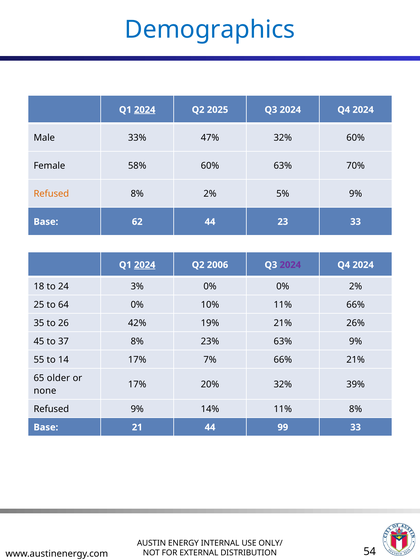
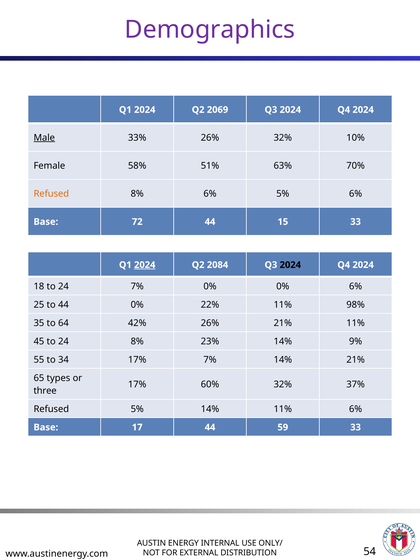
Demographics colour: blue -> purple (210, 30)
2024 underline: present -> none (145, 110)
2025: 2025 -> 2069 (218, 110)
Male underline: none -> present (44, 138)
33% 47%: 47% -> 26% (210, 138)
32% 60%: 60% -> 10% (356, 138)
58% 60%: 60% -> 51% (210, 166)
8% 2%: 2% -> 6% (210, 194)
5% 9%: 9% -> 6% (356, 194)
62: 62 -> 72 (137, 222)
23: 23 -> 15 (283, 222)
2006: 2006 -> 2084 (218, 265)
2024 colour: purple -> black (290, 265)
24 3%: 3% -> 7% (137, 286)
0% 2%: 2% -> 6% (356, 286)
to 64: 64 -> 44 (63, 305)
10%: 10% -> 22% (210, 305)
11% 66%: 66% -> 98% (356, 305)
26: 26 -> 64 (63, 323)
42% 19%: 19% -> 26% (210, 323)
21% 26%: 26% -> 11% (356, 323)
45 to 37: 37 -> 24 (63, 341)
23% 63%: 63% -> 14% (283, 341)
14: 14 -> 34 (63, 360)
7% 66%: 66% -> 14% (283, 360)
older: older -> types (58, 378)
20%: 20% -> 60% (210, 384)
39%: 39% -> 37% (356, 384)
none: none -> three (45, 391)
Refused 9%: 9% -> 5% (137, 409)
11% 8%: 8% -> 6% (356, 409)
21: 21 -> 17 (137, 427)
99: 99 -> 59 (283, 427)
